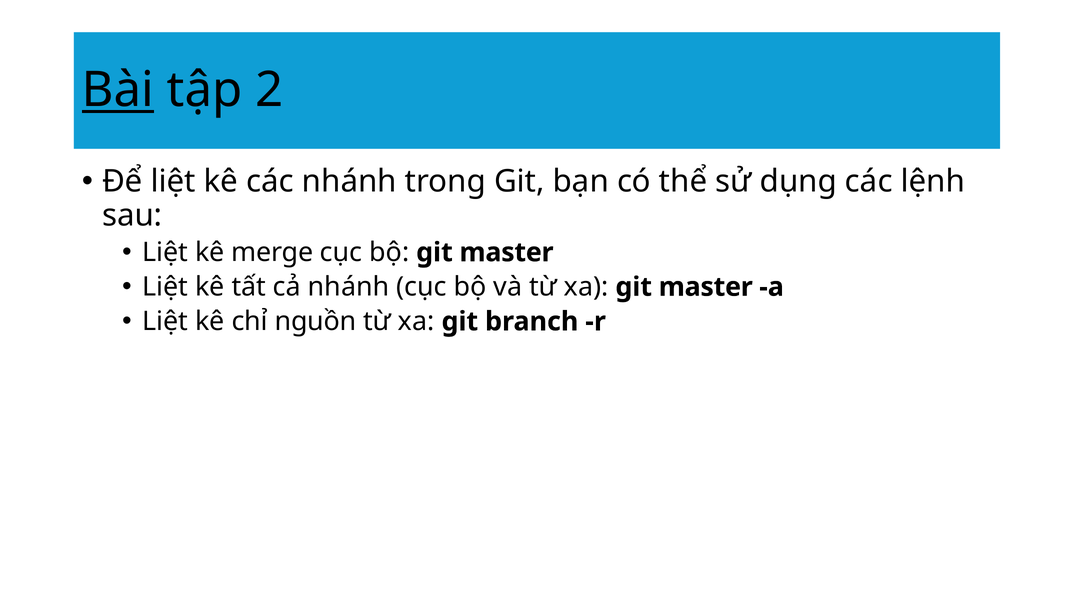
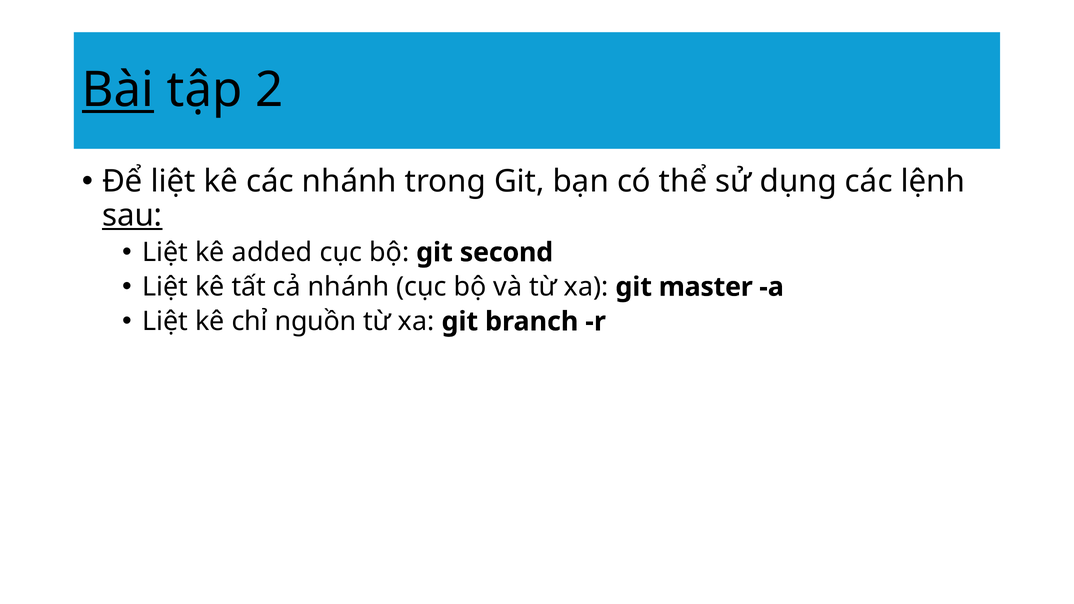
sau underline: none -> present (132, 215)
merge: merge -> added (272, 252)
bộ git master: master -> second (506, 252)
